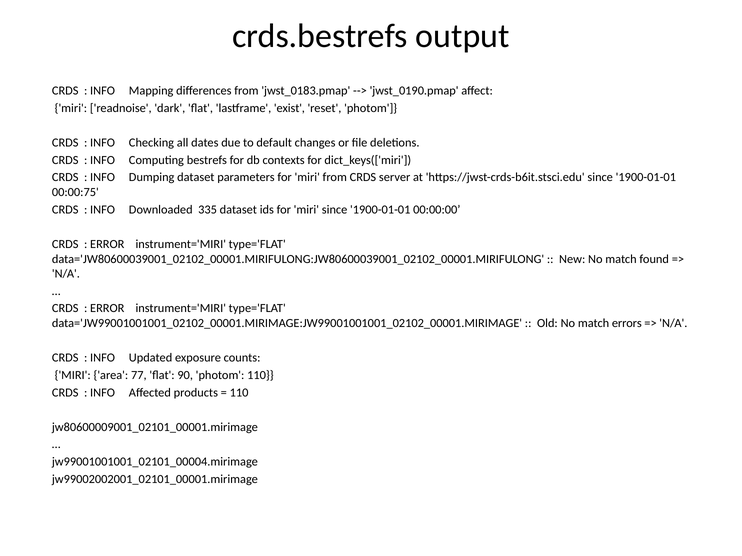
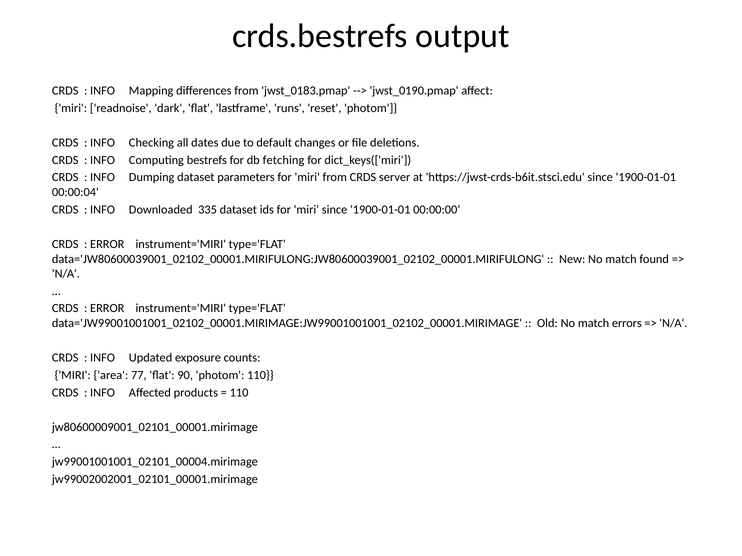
exist: exist -> runs (289, 108)
contexts: contexts -> fetching (284, 160)
00:00:75: 00:00:75 -> 00:00:04 (75, 192)
